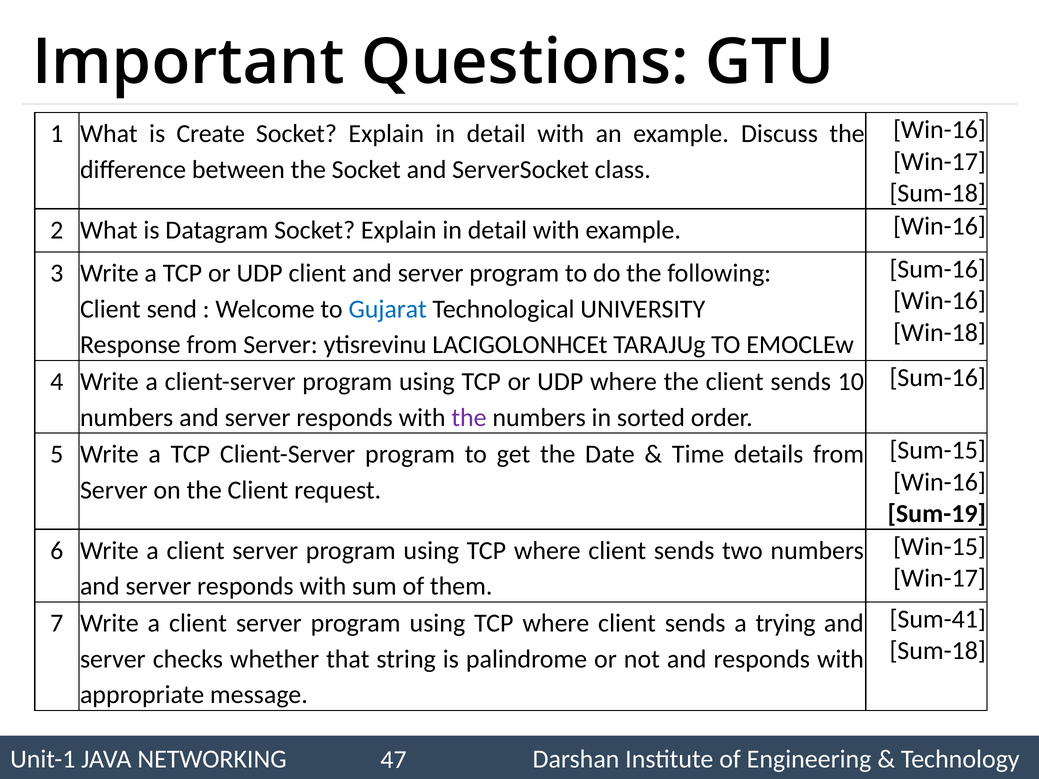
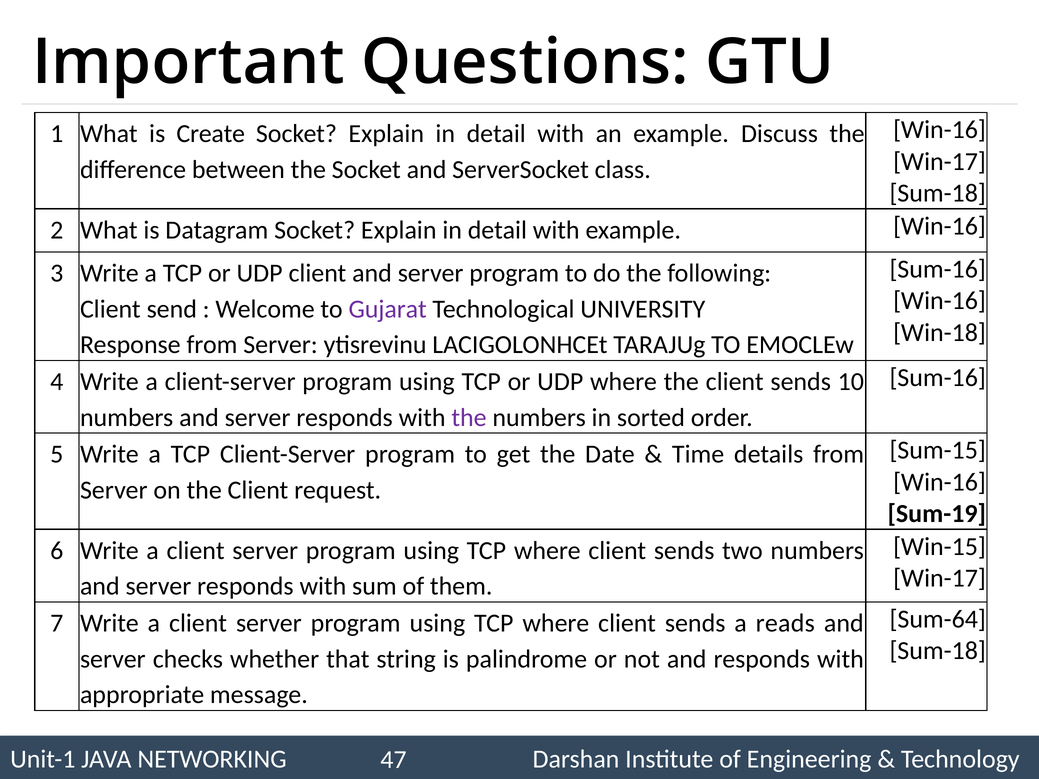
Gujarat colour: blue -> purple (388, 309)
Sum-41: Sum-41 -> Sum-64 (938, 619)
trying: trying -> reads (785, 623)
